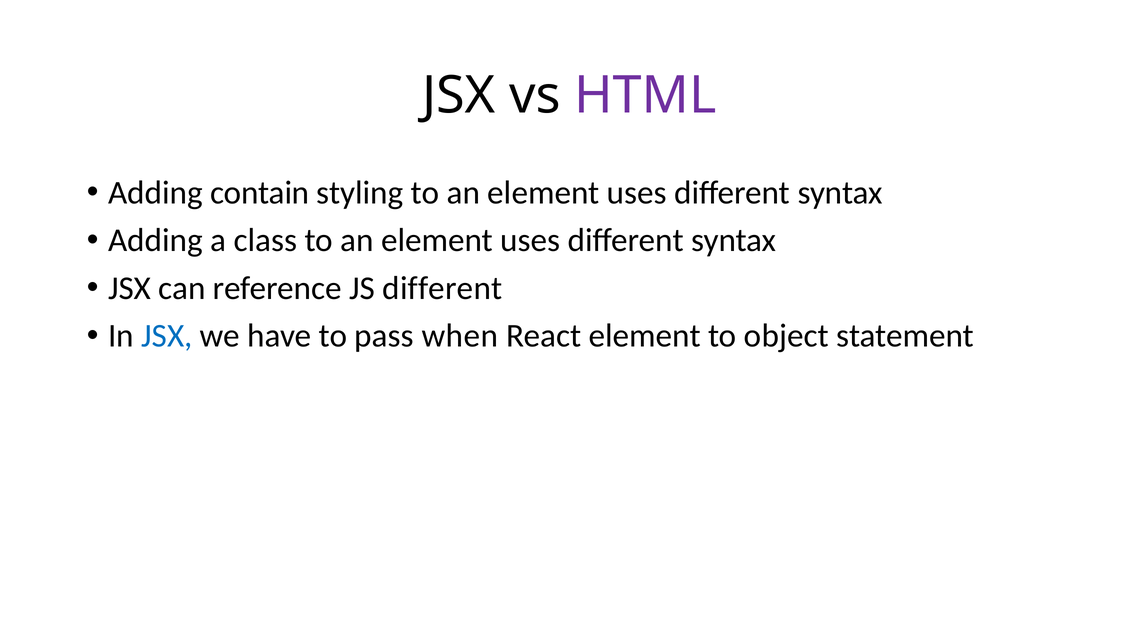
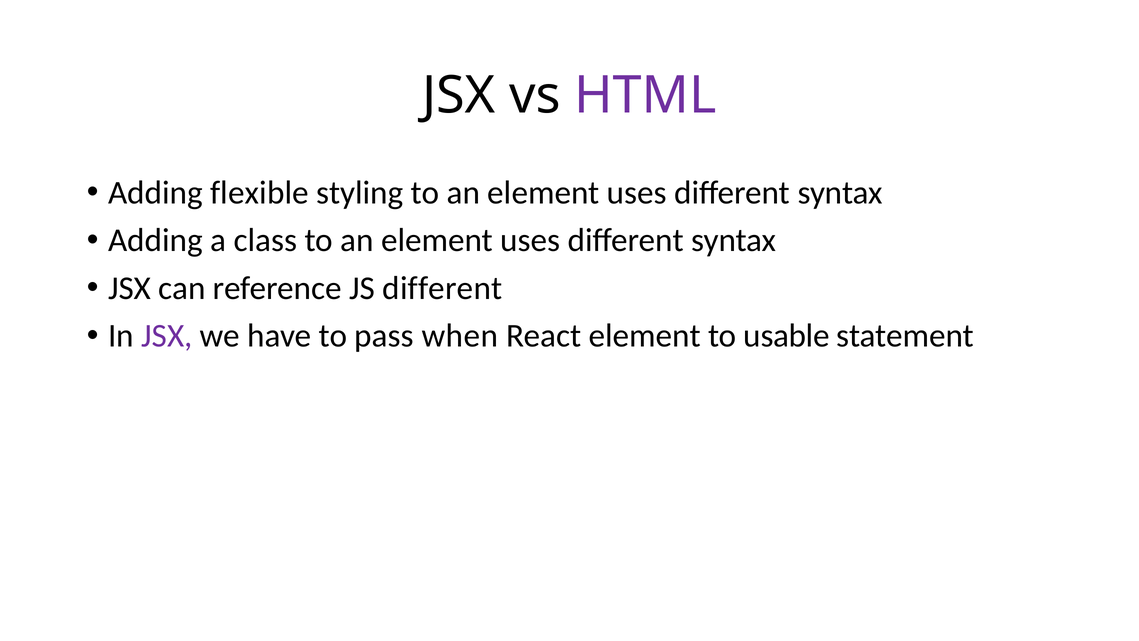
contain: contain -> flexible (260, 193)
JSX colour: blue -> purple (167, 336)
object: object -> usable (787, 336)
